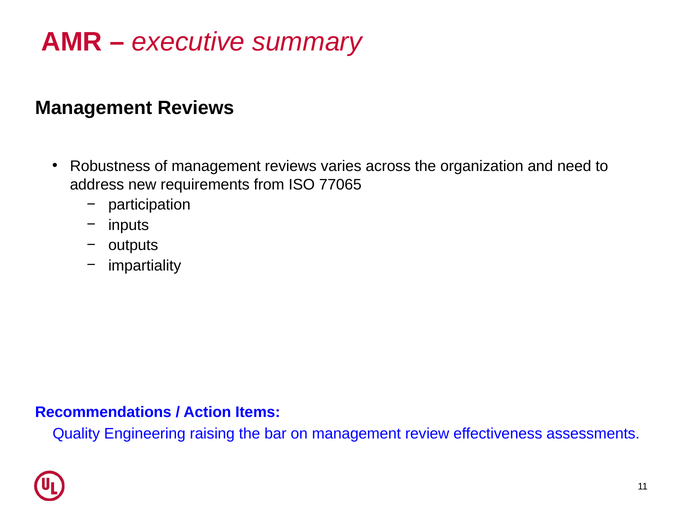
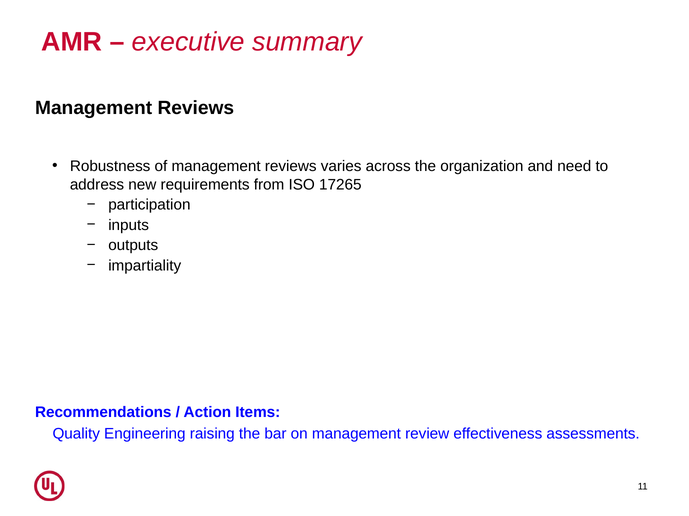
77065: 77065 -> 17265 (340, 185)
